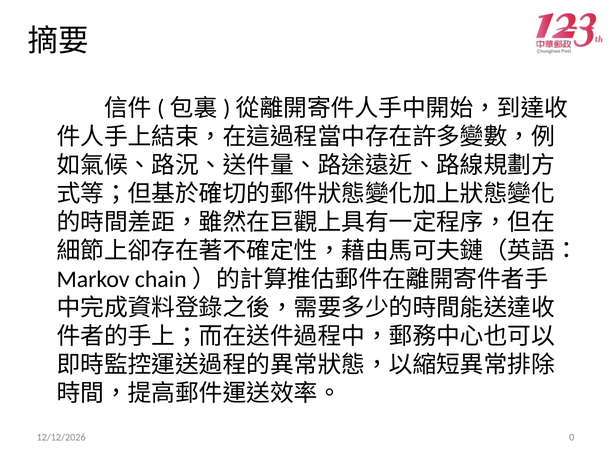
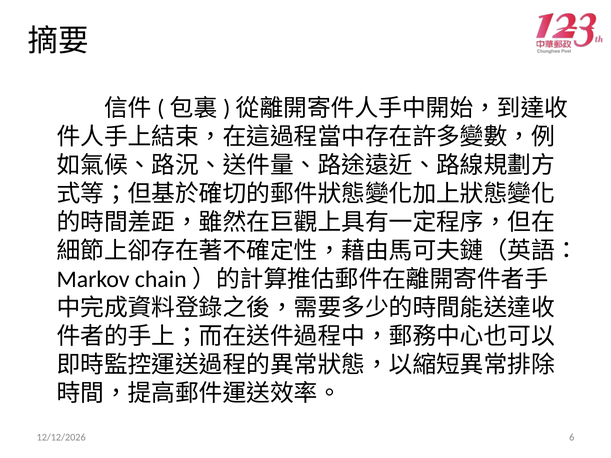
0: 0 -> 6 (572, 438)
